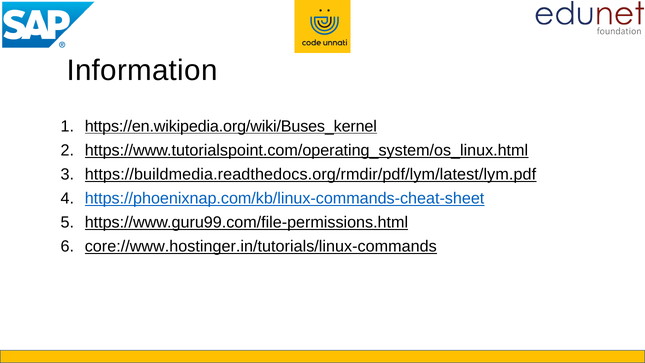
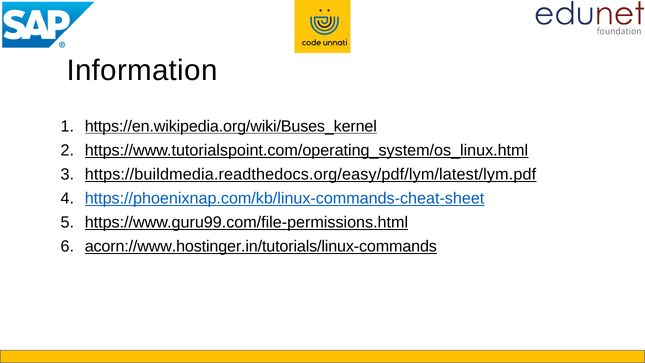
https://buildmedia.readthedocs.org/rmdir/pdf/lym/latest/lym.pdf: https://buildmedia.readthedocs.org/rmdir/pdf/lym/latest/lym.pdf -> https://buildmedia.readthedocs.org/easy/pdf/lym/latest/lym.pdf (310, 174)
core://www.hostinger.in/tutorials/linux-commands: core://www.hostinger.in/tutorials/linux-commands -> acorn://www.hostinger.in/tutorials/linux-commands (261, 246)
